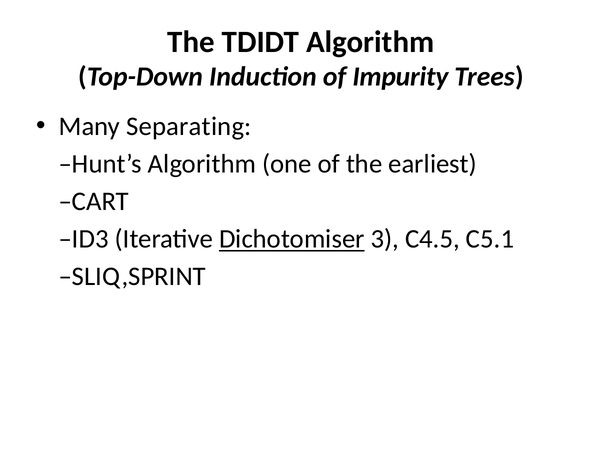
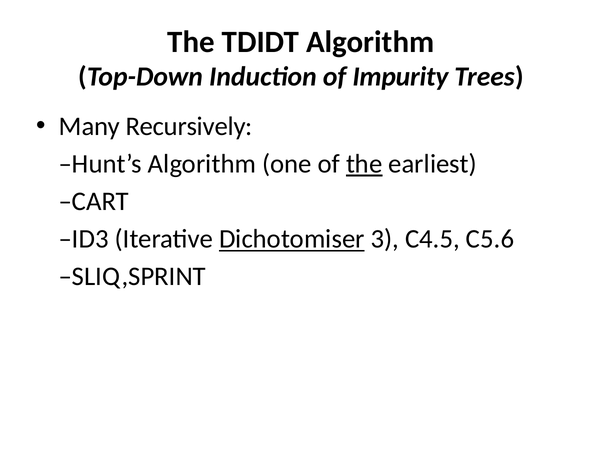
Separating: Separating -> Recursively (189, 126)
the underline: none -> present (364, 164)
C5.1: C5.1 -> C5.6 (490, 239)
